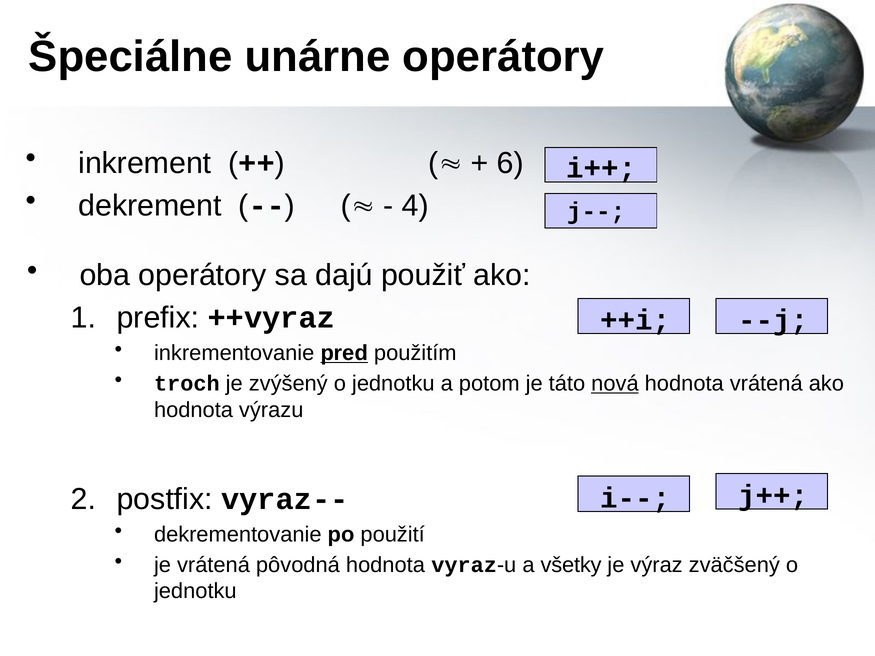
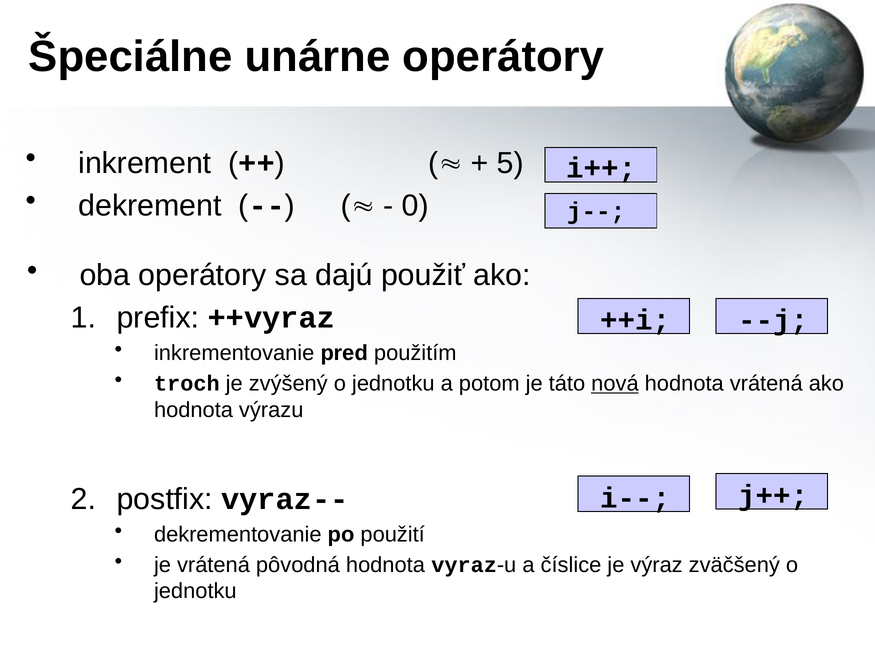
6: 6 -> 5 (510, 163)
4: 4 -> 0 (415, 206)
pred underline: present -> none (344, 353)
všetky: všetky -> číslice (571, 565)
